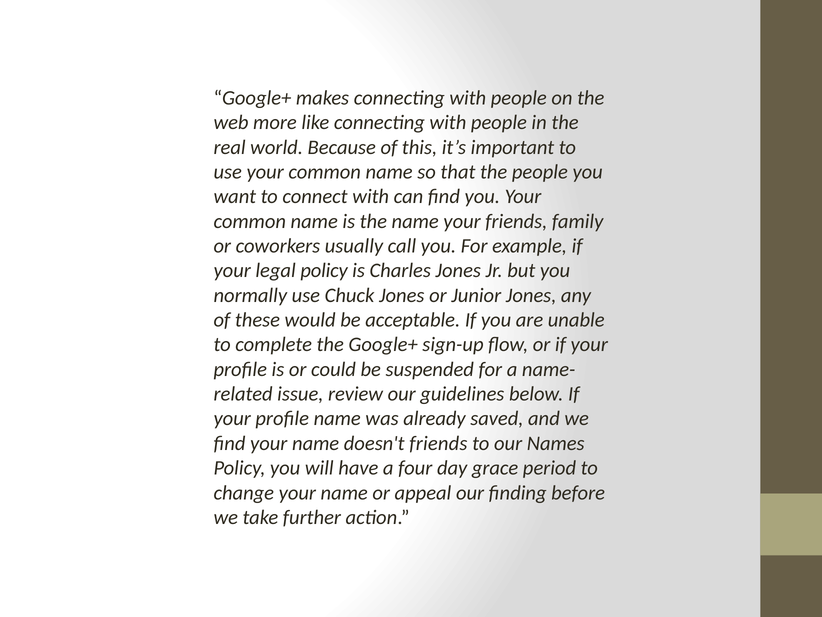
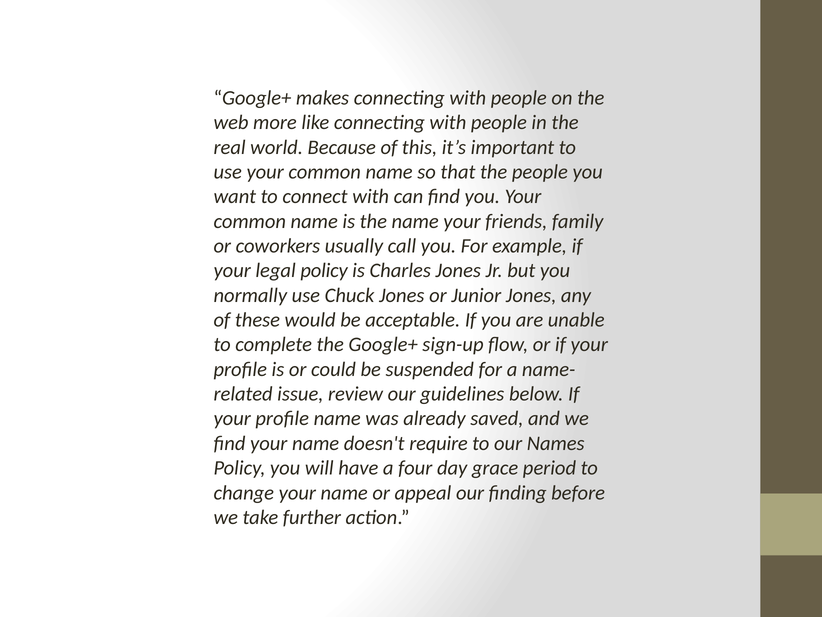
doesn't friends: friends -> require (439, 443)
